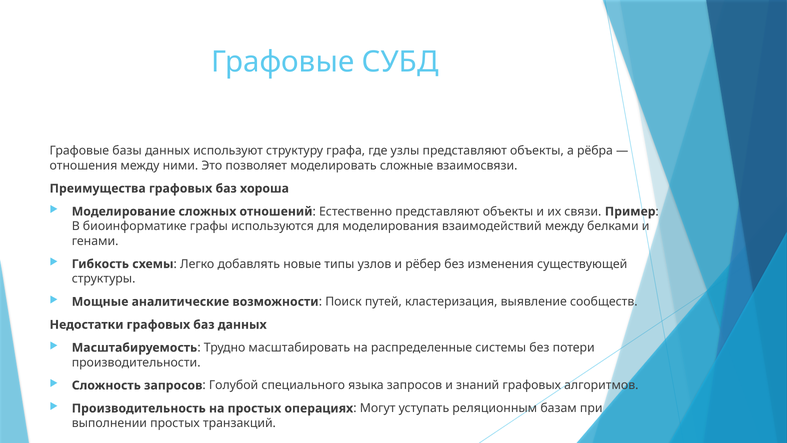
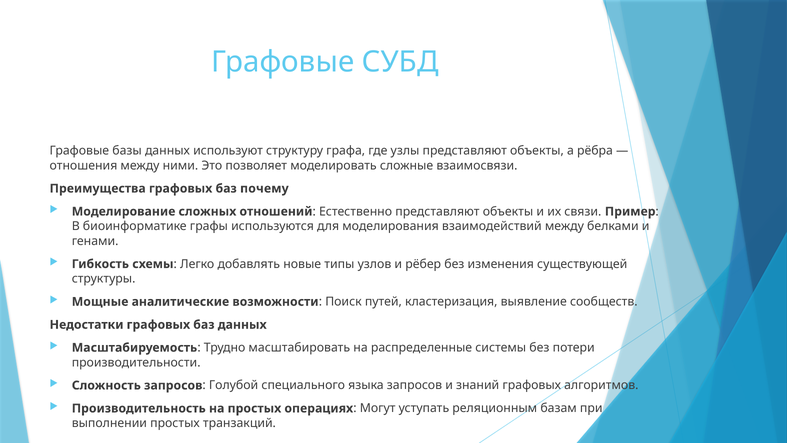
хороша: хороша -> почему (264, 188)
